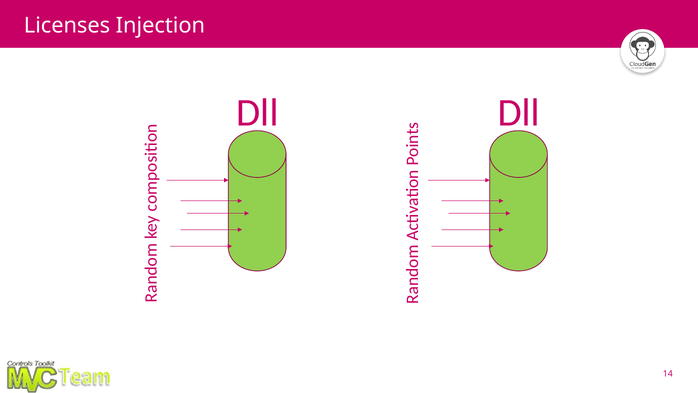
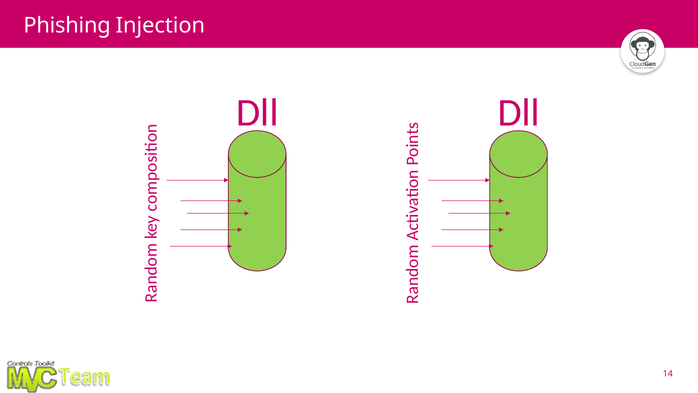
Licenses: Licenses -> Phishing (67, 26)
